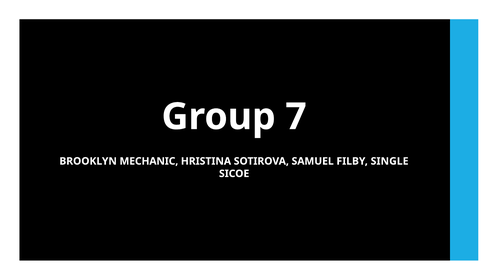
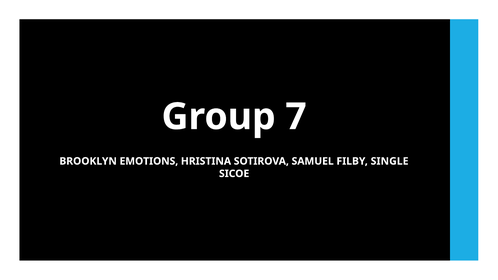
MECHANIC: MECHANIC -> EMOTIONS (149, 161)
